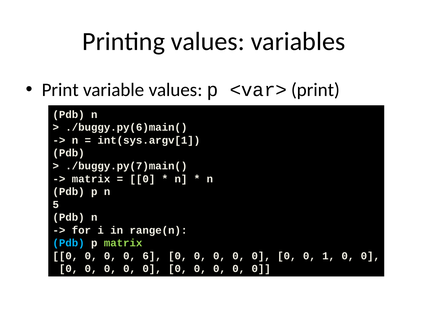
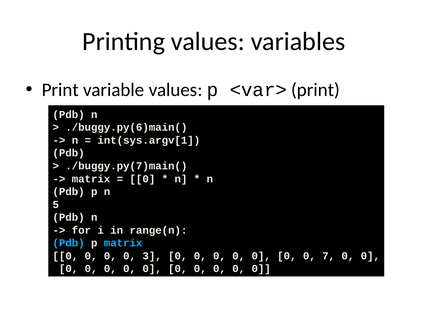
matrix colour: light green -> light blue (123, 243)
6: 6 -> 3 (152, 256)
1: 1 -> 7 (329, 256)
